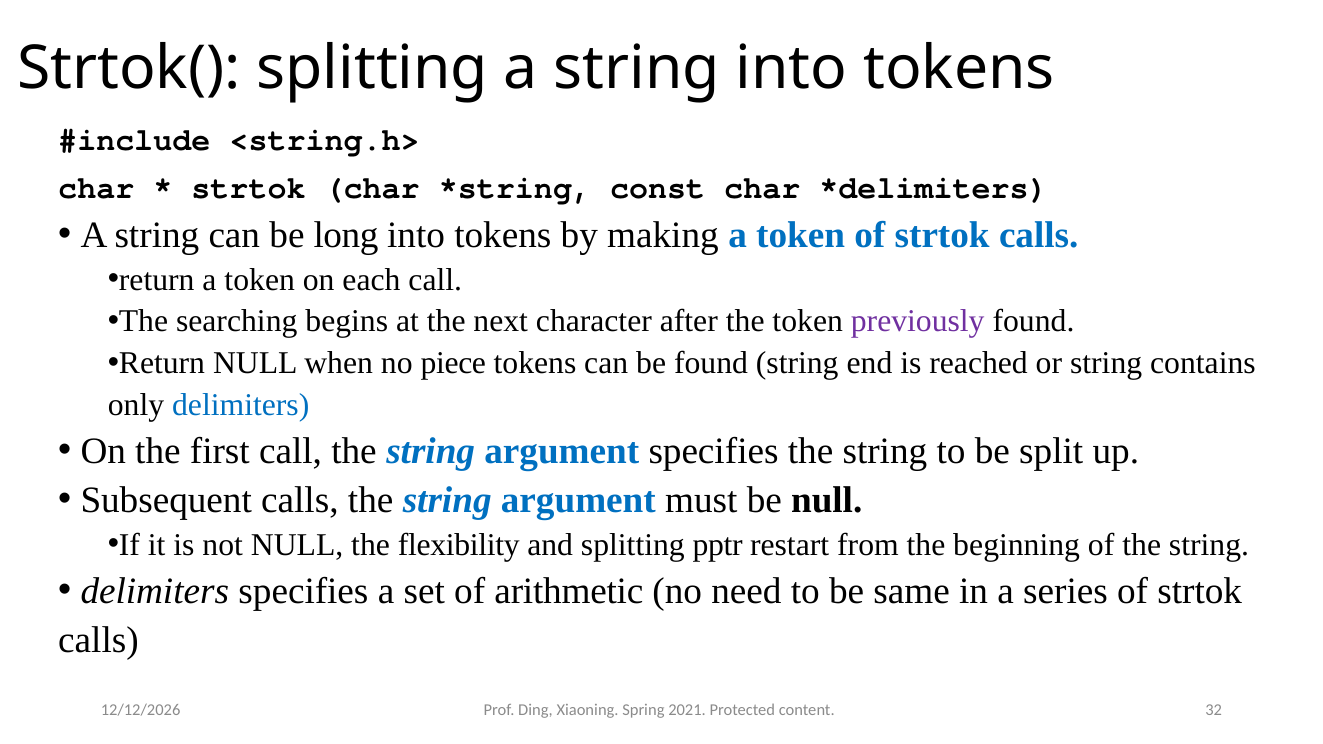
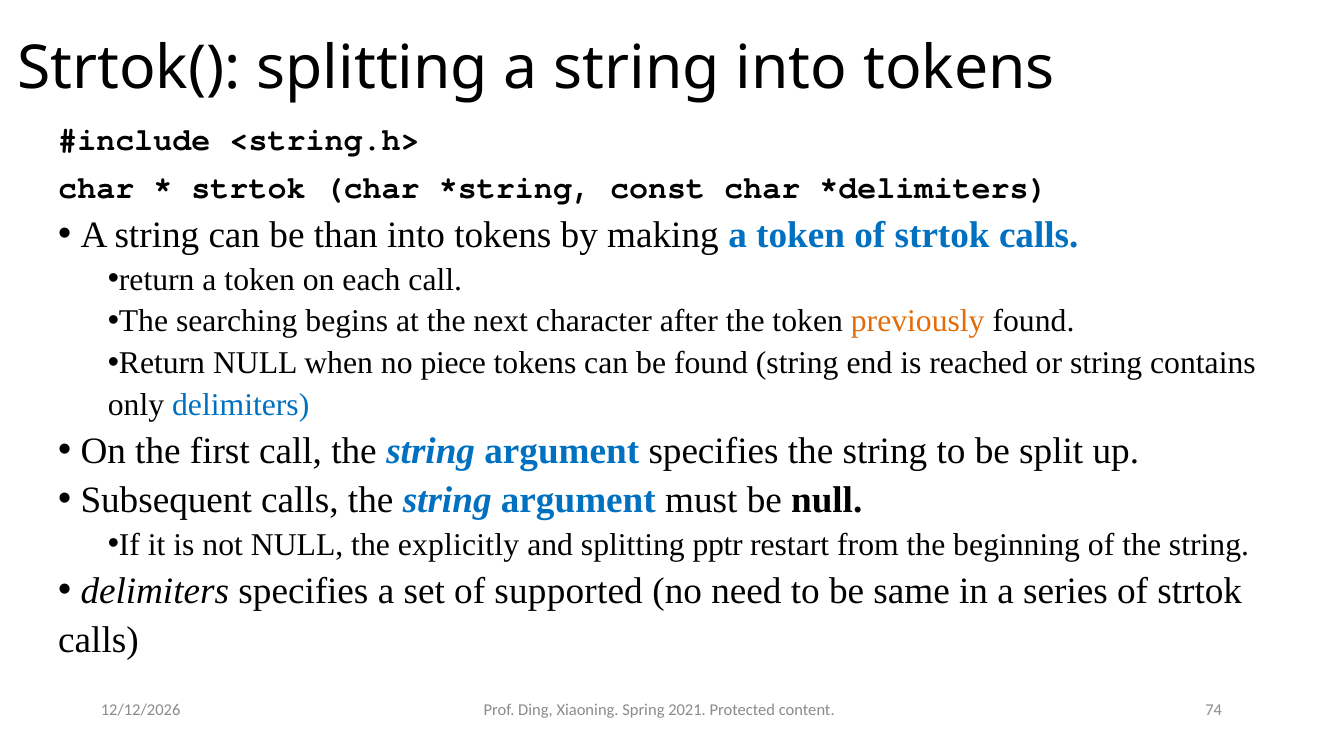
long: long -> than (346, 235)
previously colour: purple -> orange (918, 321)
flexibility: flexibility -> explicitly (459, 545)
arithmetic: arithmetic -> supported (569, 591)
32: 32 -> 74 (1214, 711)
